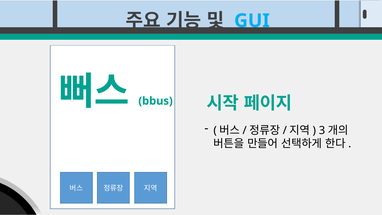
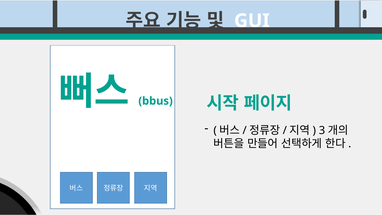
GUI colour: light blue -> white (252, 21)
